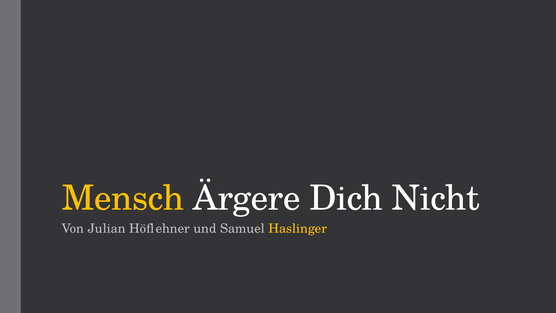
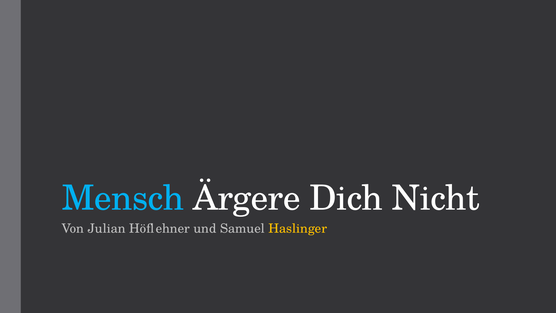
Mensch colour: yellow -> light blue (123, 198)
